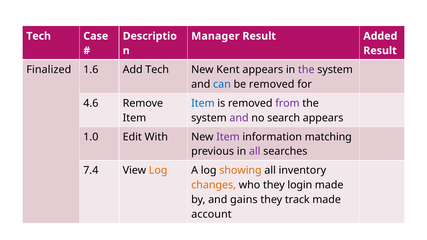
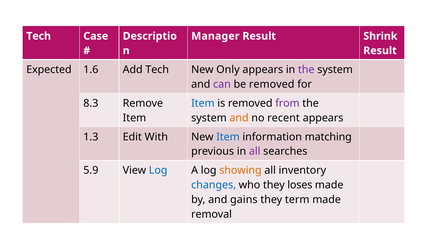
Added: Added -> Shrink (380, 36)
Finalized: Finalized -> Expected (49, 70)
Kent: Kent -> Only (228, 70)
can colour: blue -> purple (222, 84)
4.6: 4.6 -> 8.3 (91, 103)
and colour: purple -> orange (239, 118)
search: search -> recent (284, 118)
1.0: 1.0 -> 1.3 (91, 137)
Item colour: purple -> blue (228, 137)
7.4: 7.4 -> 5.9 (91, 171)
Log colour: orange -> blue (158, 171)
changes colour: orange -> blue (214, 185)
login: login -> loses (300, 185)
track: track -> term (297, 200)
account: account -> removal (212, 214)
